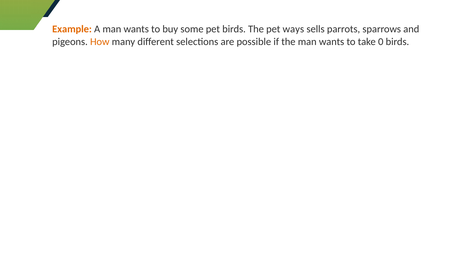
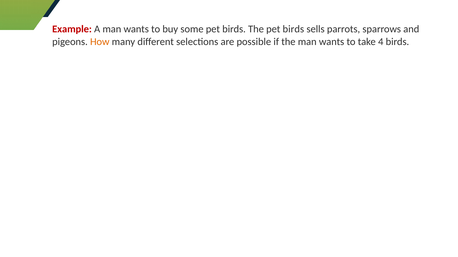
Example colour: orange -> red (72, 29)
The pet ways: ways -> birds (293, 29)
0: 0 -> 4 (381, 42)
